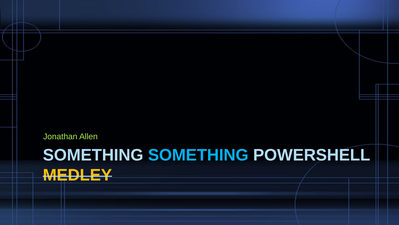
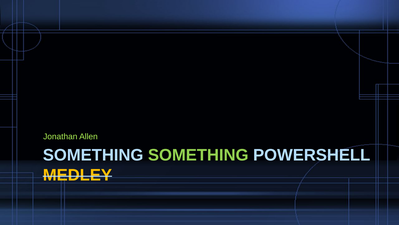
SOMETHING colour: light blue -> light green (198, 155)
